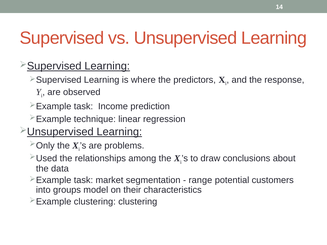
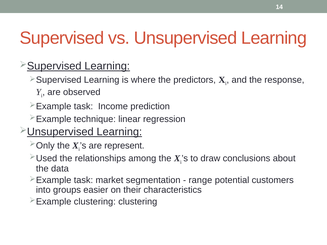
problems: problems -> represent (124, 146)
model: model -> easier (96, 190)
